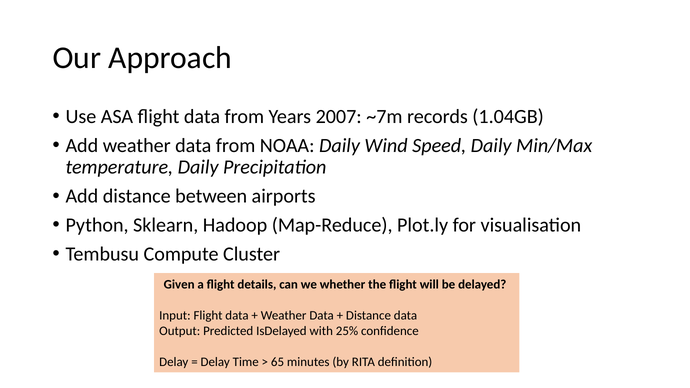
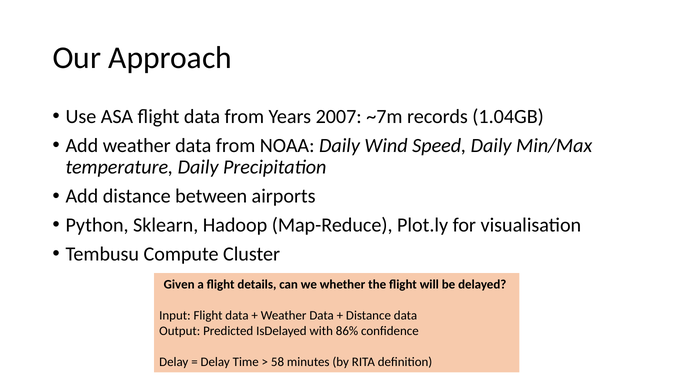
25%: 25% -> 86% (347, 331)
65: 65 -> 58 (278, 362)
